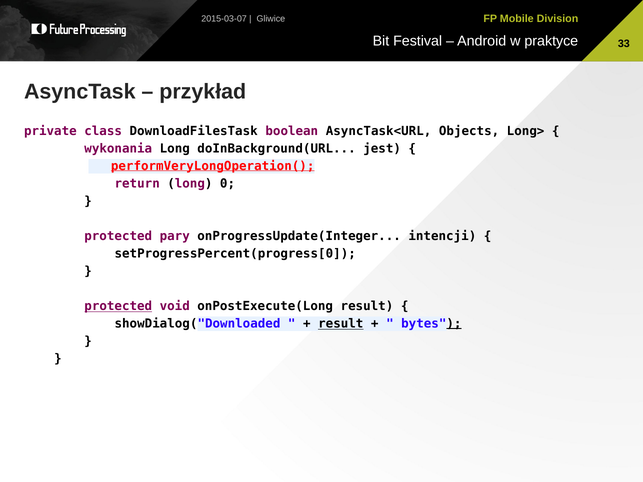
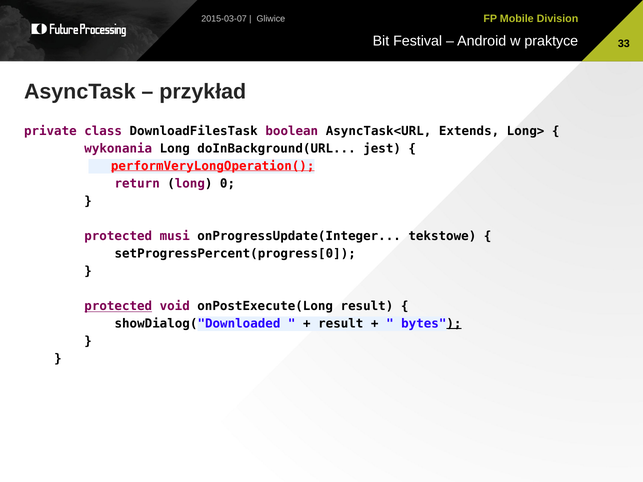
Objects: Objects -> Extends (469, 131)
pary: pary -> musi (175, 236)
intencji: intencji -> tekstowe (442, 236)
result underline: present -> none (341, 324)
